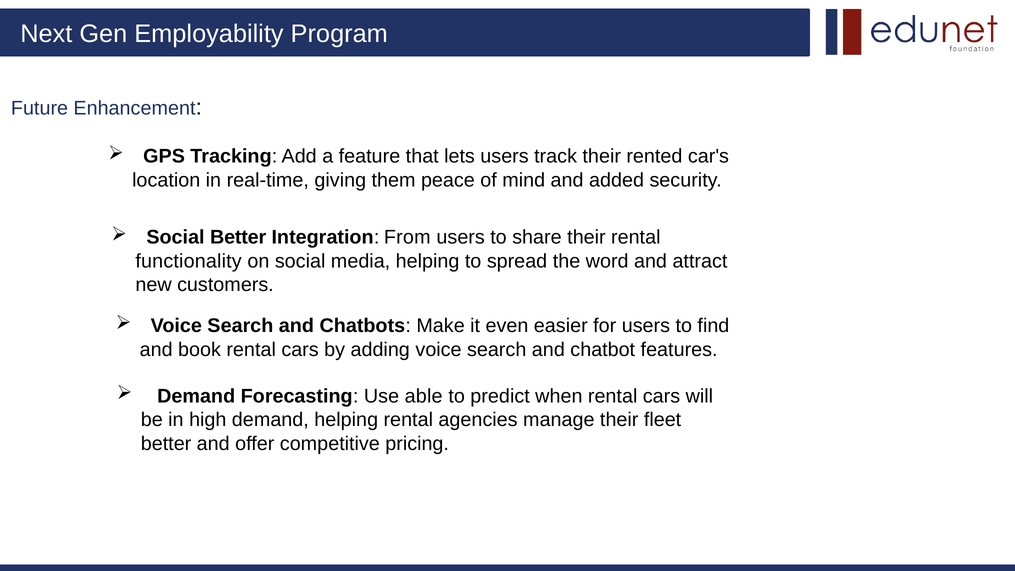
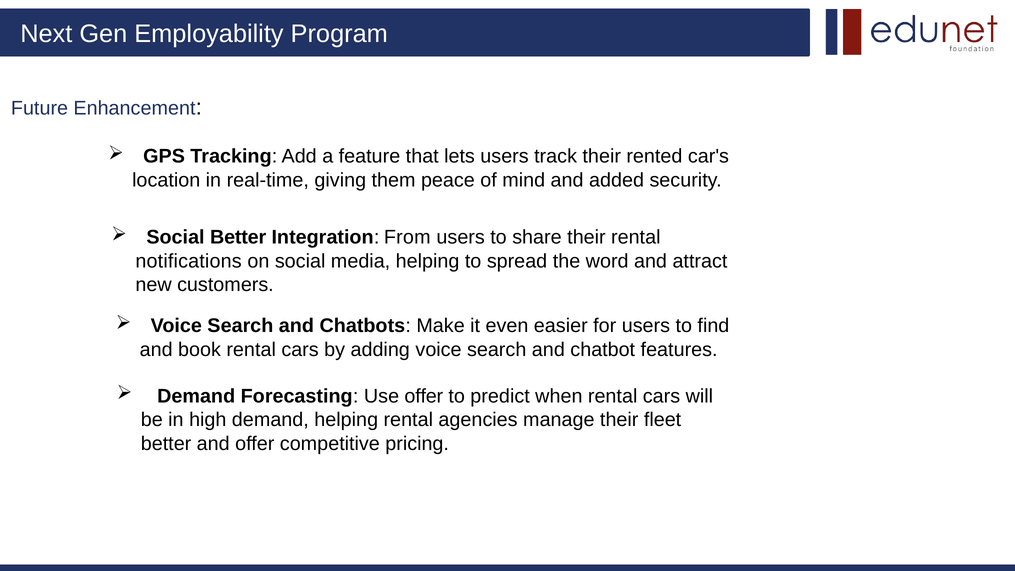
functionality: functionality -> notifications (189, 261)
Use able: able -> offer (424, 396)
